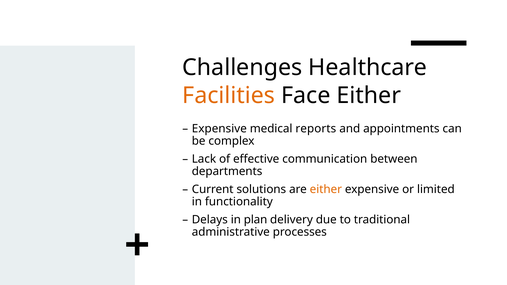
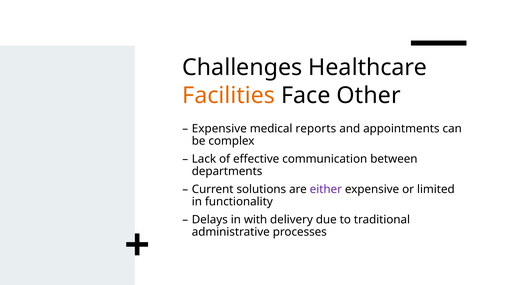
Face Either: Either -> Other (369, 96)
either colour: orange -> purple (326, 189)
plan: plan -> with (256, 220)
